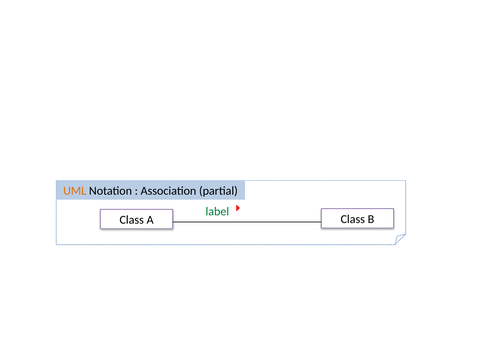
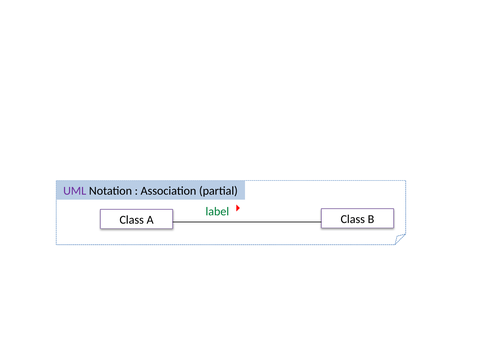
UML colour: orange -> purple (75, 191)
